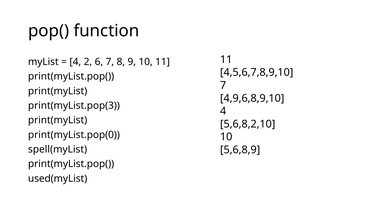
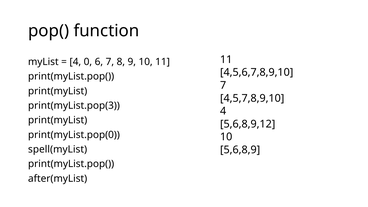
2: 2 -> 0 (88, 62)
4,9,6,8,9,10: 4,9,6,8,9,10 -> 4,5,7,8,9,10 (252, 98)
5,6,8,2,10: 5,6,8,2,10 -> 5,6,8,9,12 (248, 124)
used(myList: used(myList -> after(myList (58, 179)
